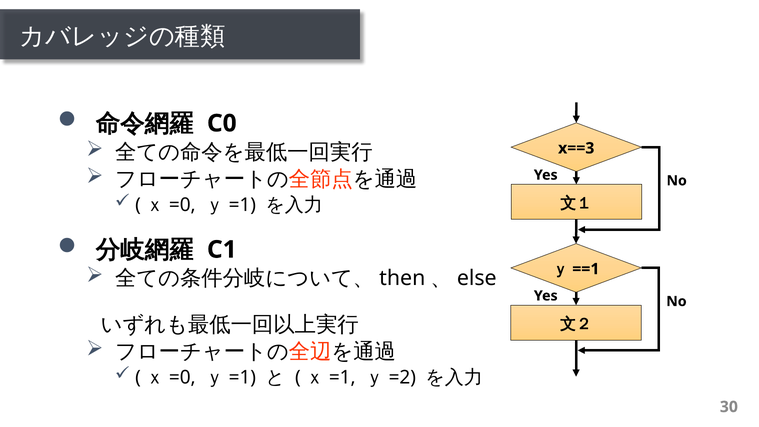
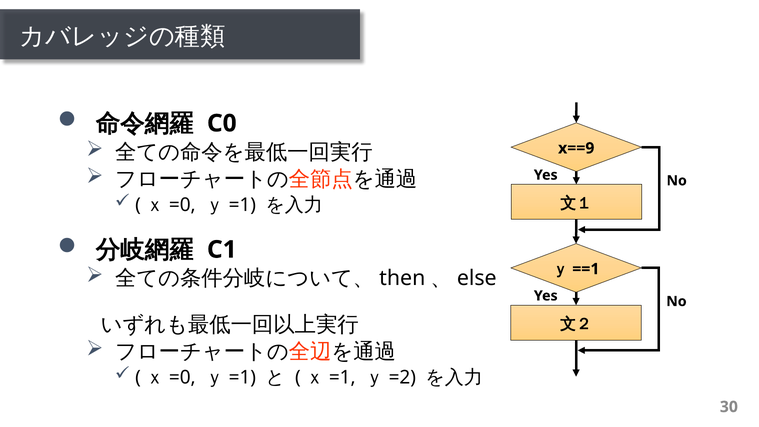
x==3: x==3 -> x==9 (576, 148)
